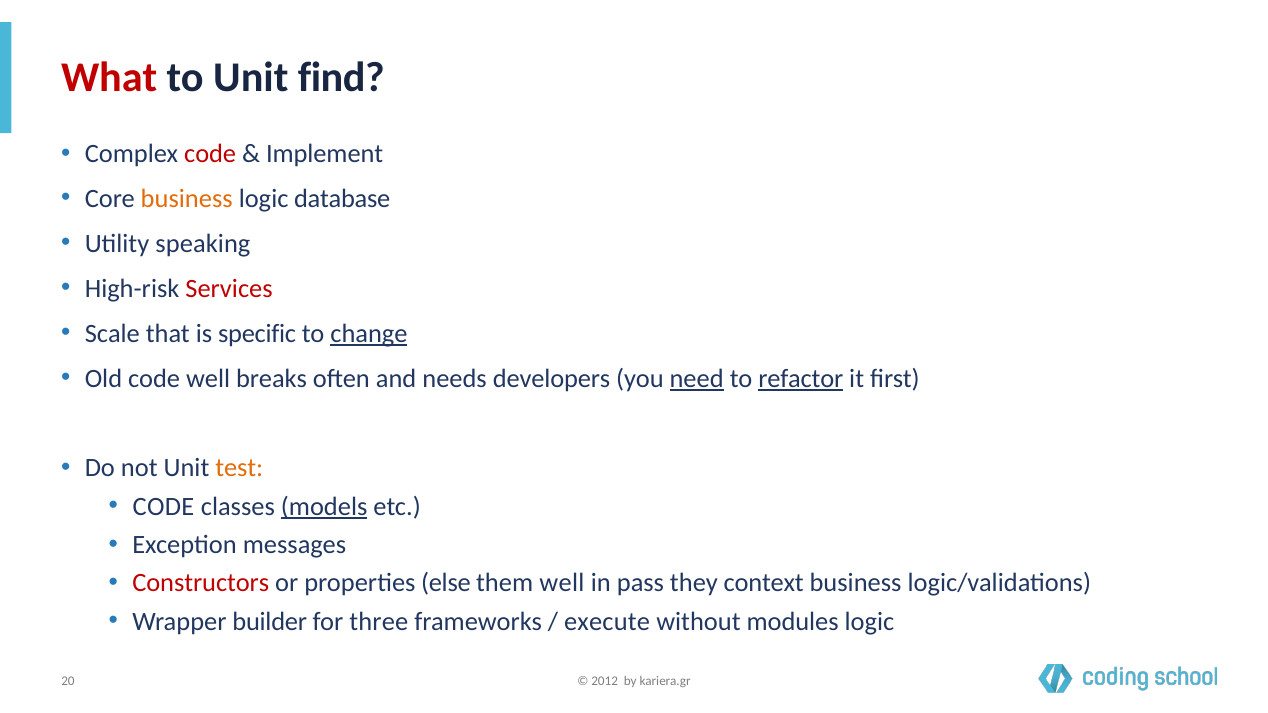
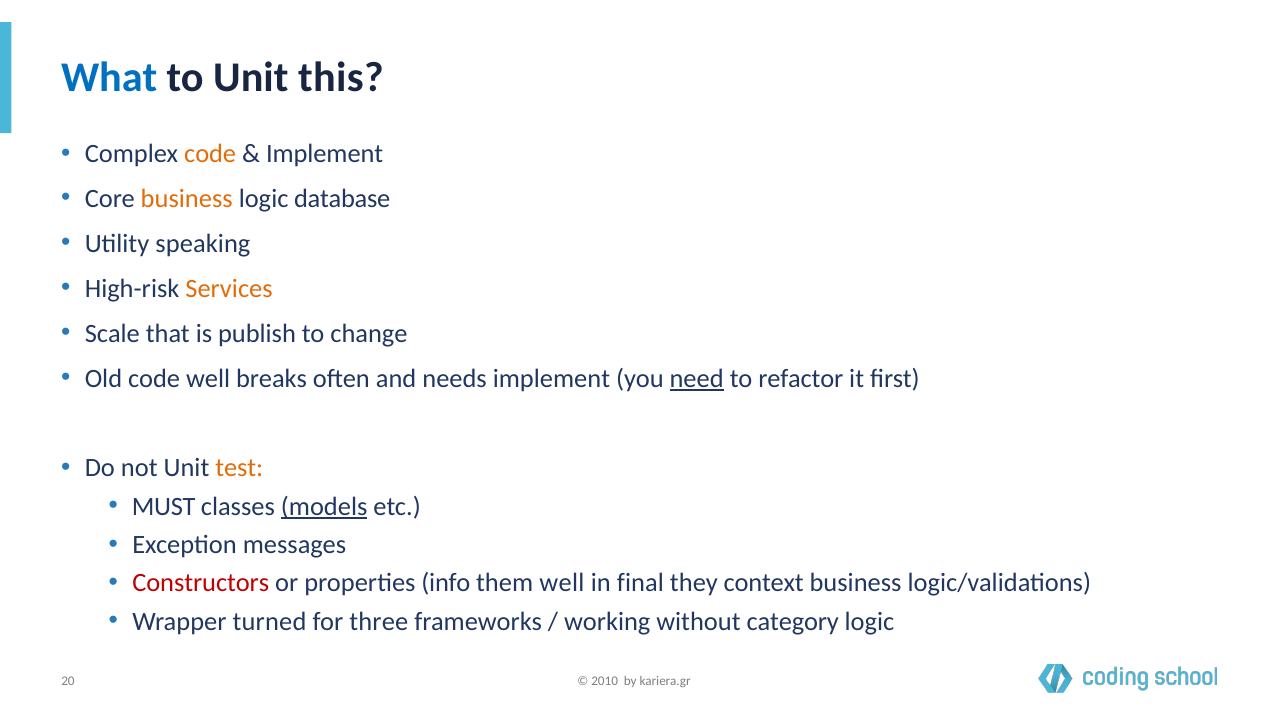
What colour: red -> blue (109, 77)
find: find -> this (341, 77)
code colour: red -> orange (210, 154)
Services colour: red -> orange (229, 289)
specific: specific -> publish (257, 334)
change underline: present -> none (369, 334)
needs developers: developers -> implement (551, 379)
refactor underline: present -> none (801, 379)
CODE: CODE -> MUST (164, 507)
else: else -> info (446, 583)
pass: pass -> final (640, 583)
builder: builder -> turned (269, 622)
execute: execute -> working (607, 622)
modules: modules -> category (793, 622)
2012: 2012 -> 2010 (605, 681)
